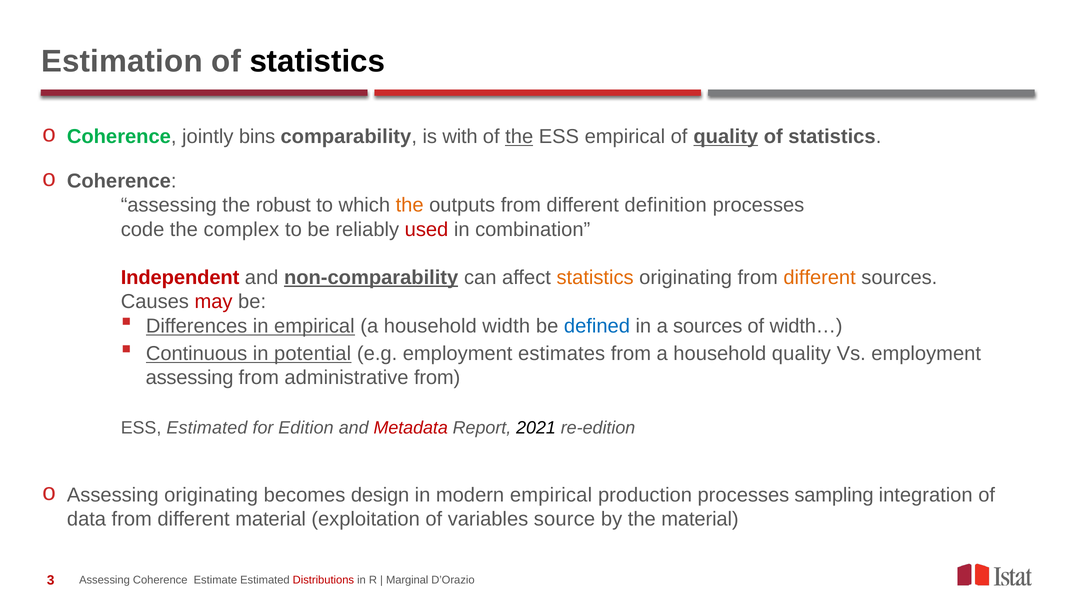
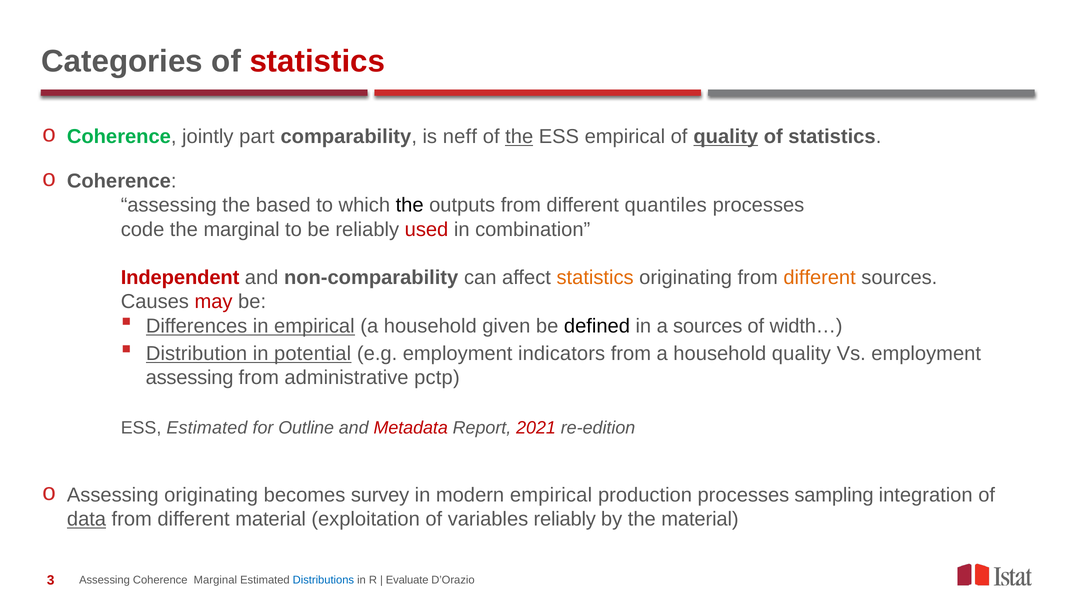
Estimation: Estimation -> Categories (122, 62)
statistics colour: black -> red (317, 62)
bins: bins -> part (257, 137)
with: with -> neff (460, 137)
robust: robust -> based (283, 205)
the colour: orange -> black (410, 205)
definition: definition -> quantiles (666, 205)
the complex: complex -> marginal (242, 229)
non-comparability underline: present -> none (371, 278)
width: width -> given (506, 326)
defined colour: blue -> black (597, 326)
Continuous: Continuous -> Distribution (197, 354)
estimates: estimates -> indicators (562, 354)
administrative from: from -> pctp (437, 378)
Edition: Edition -> Outline (306, 428)
2021 colour: black -> red (536, 428)
design: design -> survey (380, 495)
data underline: none -> present (87, 519)
variables source: source -> reliably (565, 519)
Coherence Estimate: Estimate -> Marginal (215, 580)
Distributions colour: red -> blue (323, 580)
Marginal: Marginal -> Evaluate (407, 580)
